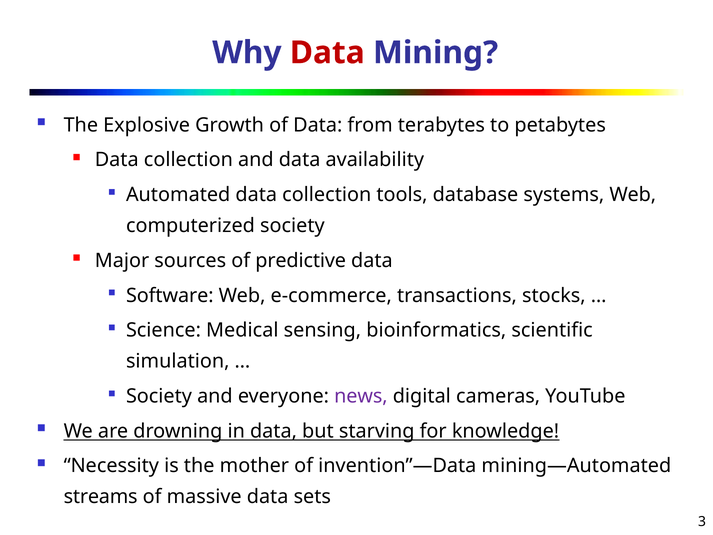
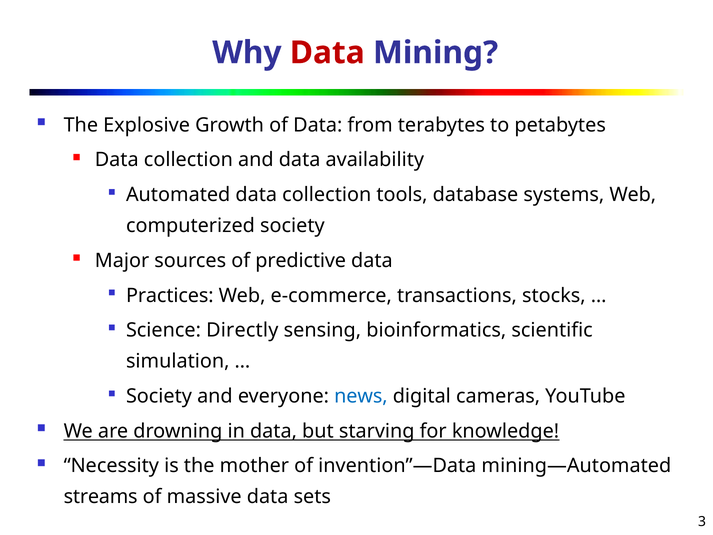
Software: Software -> Practices (170, 295)
Medical: Medical -> Directly (242, 330)
news colour: purple -> blue (361, 396)
